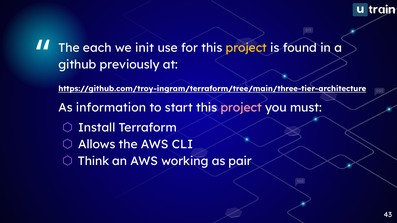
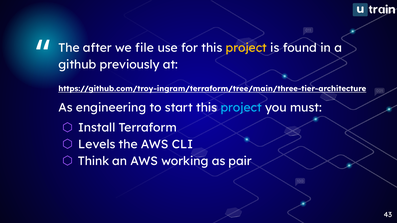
each: each -> after (97, 48)
init: init -> file (145, 48)
information: information -> engineering (111, 108)
project colour: pink -> light blue (241, 108)
Allows: Allows -> Levels (97, 145)
